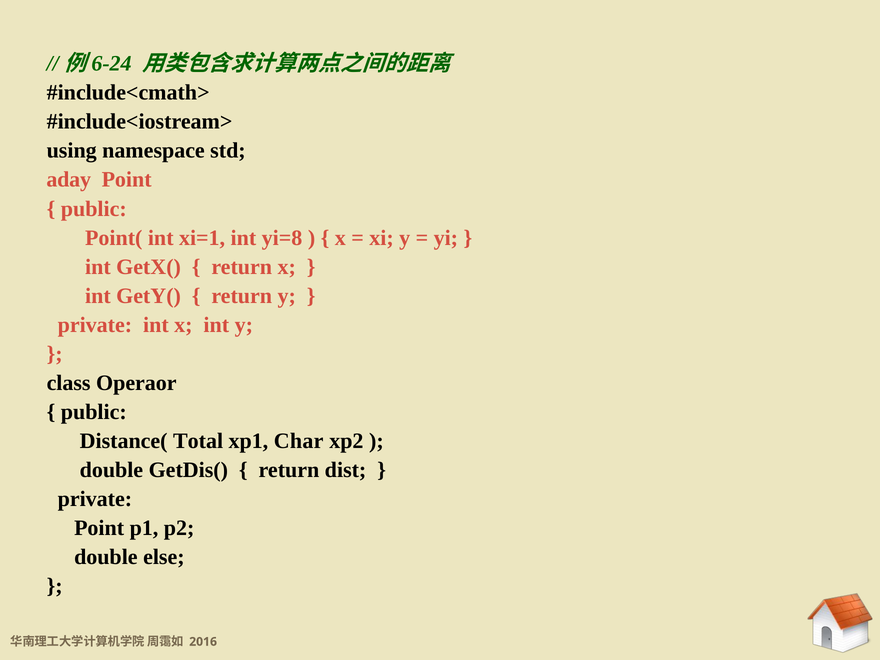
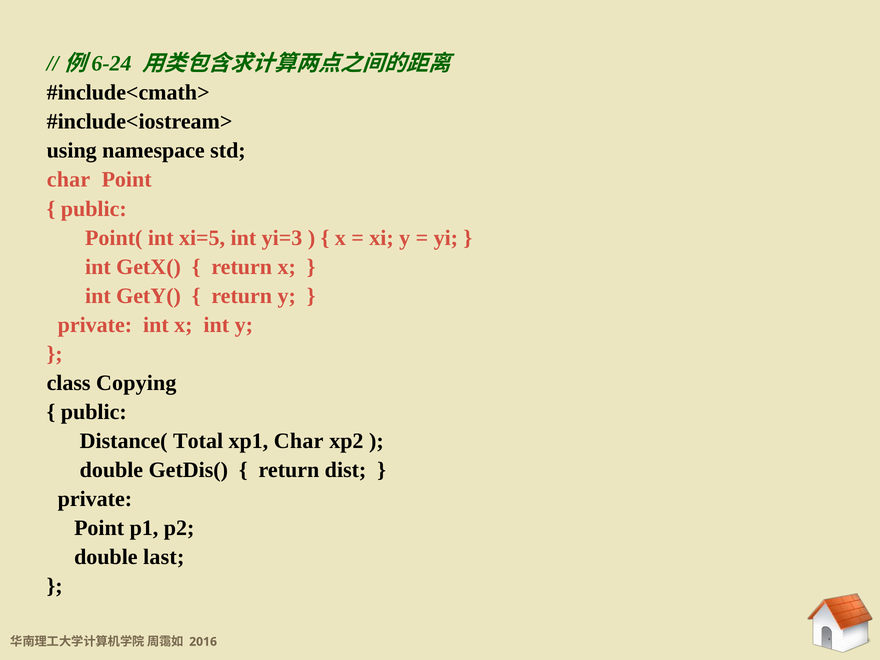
aday: aday -> char (69, 180)
xi=1: xi=1 -> xi=5 (202, 238)
yi=8: yi=8 -> yi=3 (282, 238)
Operaor: Operaor -> Copying (136, 383)
else: else -> last (164, 557)
